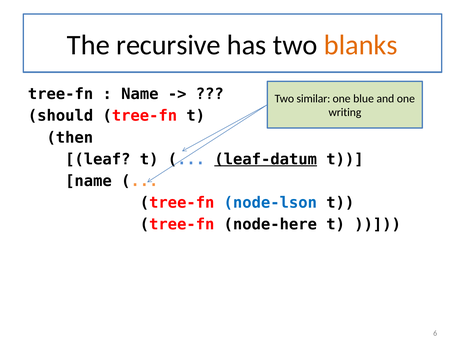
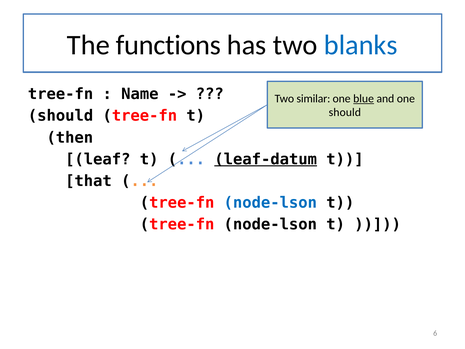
recursive: recursive -> functions (168, 45)
blanks colour: orange -> blue (361, 45)
blue underline: none -> present (364, 98)
writing: writing -> should (345, 112)
name: name -> that (88, 181)
node-here: node-here -> node-lson (270, 224)
